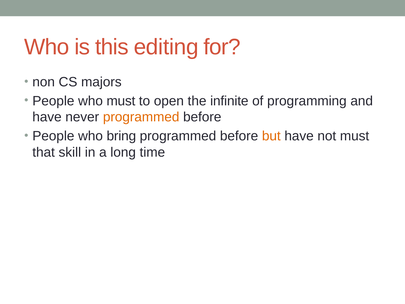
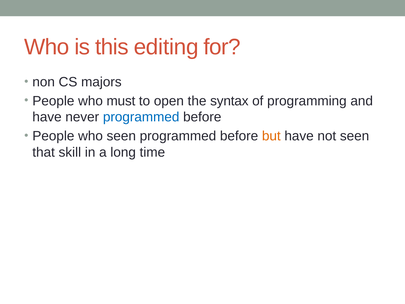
infinite: infinite -> syntax (229, 101)
programmed colour: orange -> blue (141, 117)
who bring: bring -> seen (121, 136)
not must: must -> seen (355, 136)
